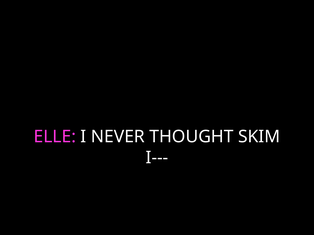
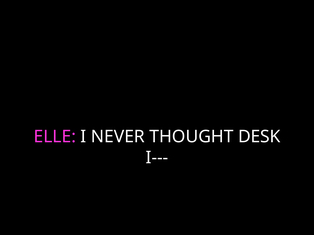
SKIM: SKIM -> DESK (259, 137)
